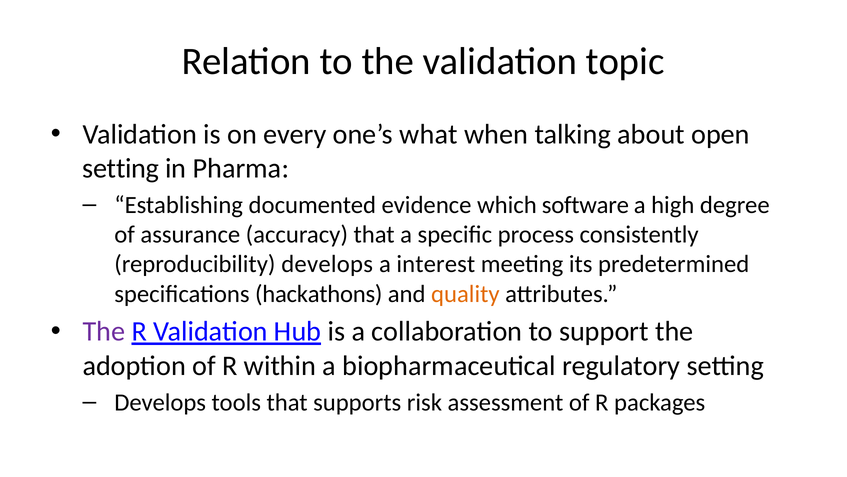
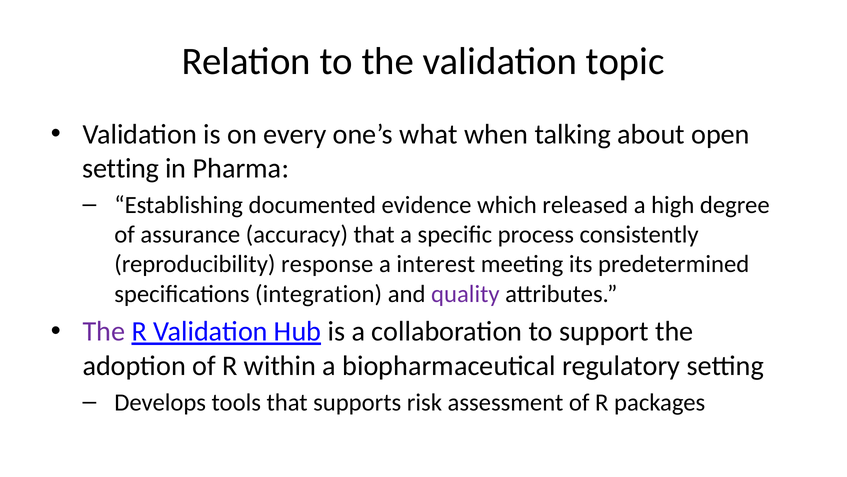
software: software -> released (585, 205)
reproducibility develops: develops -> response (327, 264)
hackathons: hackathons -> integration (319, 294)
quality colour: orange -> purple (465, 294)
